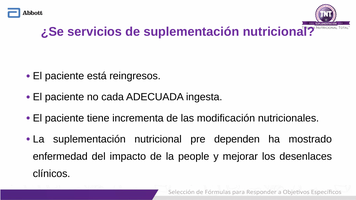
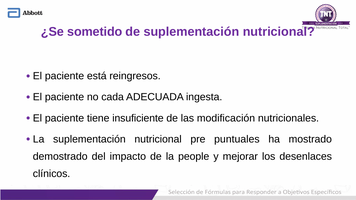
servicios: servicios -> sometido (95, 32)
incrementa: incrementa -> insuficiente (138, 118)
dependen: dependen -> puntuales (237, 139)
enfermedad: enfermedad -> demostrado (60, 157)
